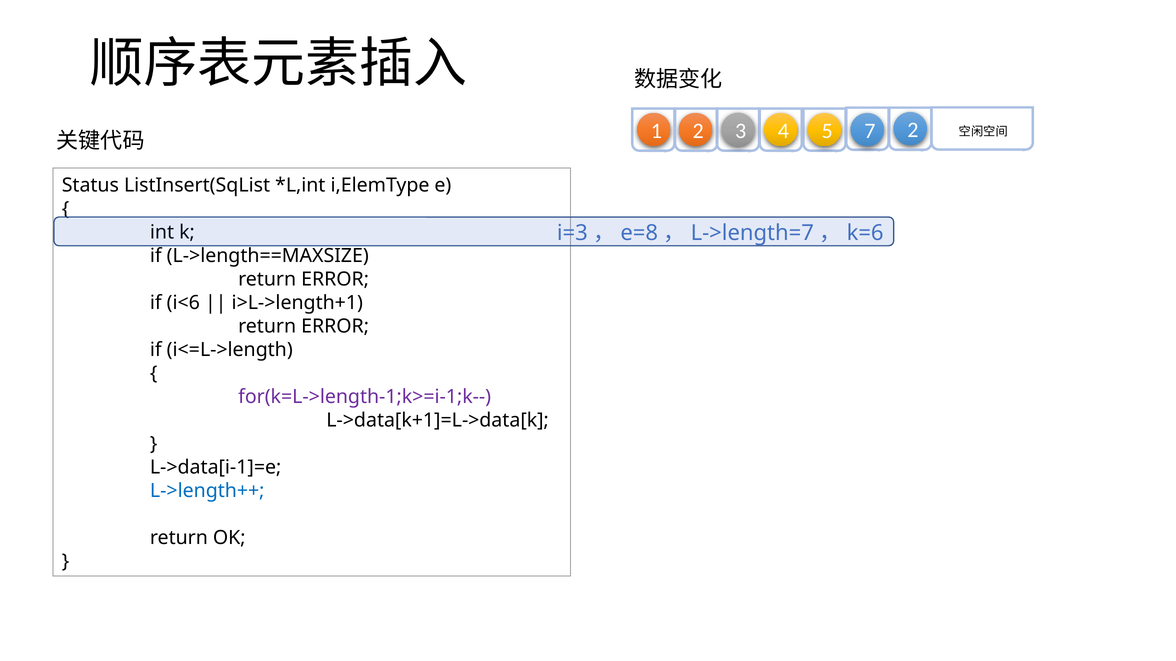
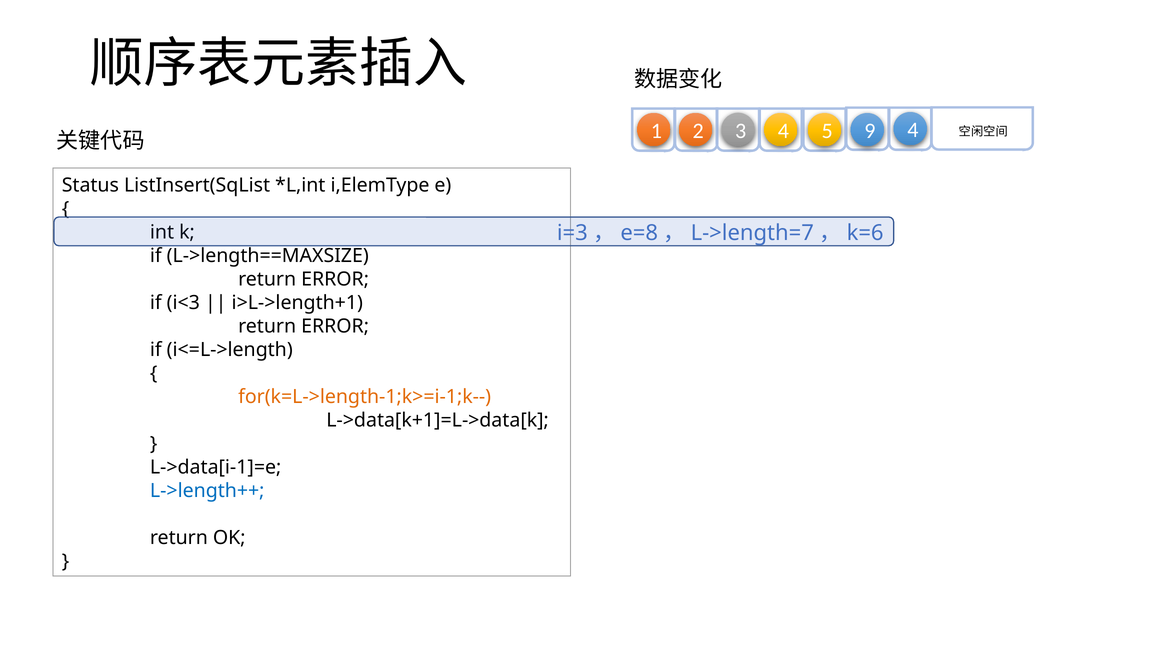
7: 7 -> 9 (870, 131)
5 2: 2 -> 4 (913, 130)
i<6: i<6 -> i<3 (183, 303)
for(k=L->length-1;k>=i-1;k-- colour: purple -> orange (365, 397)
